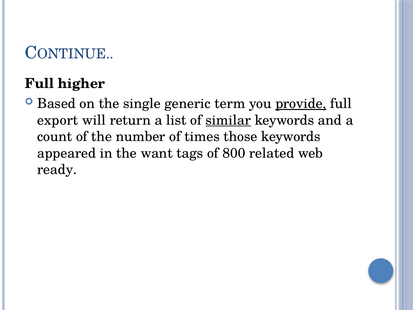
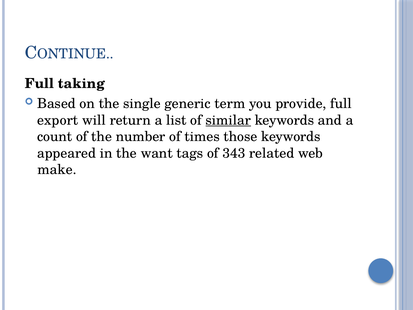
higher: higher -> taking (81, 84)
provide underline: present -> none (301, 104)
800: 800 -> 343 (234, 153)
ready: ready -> make (57, 170)
